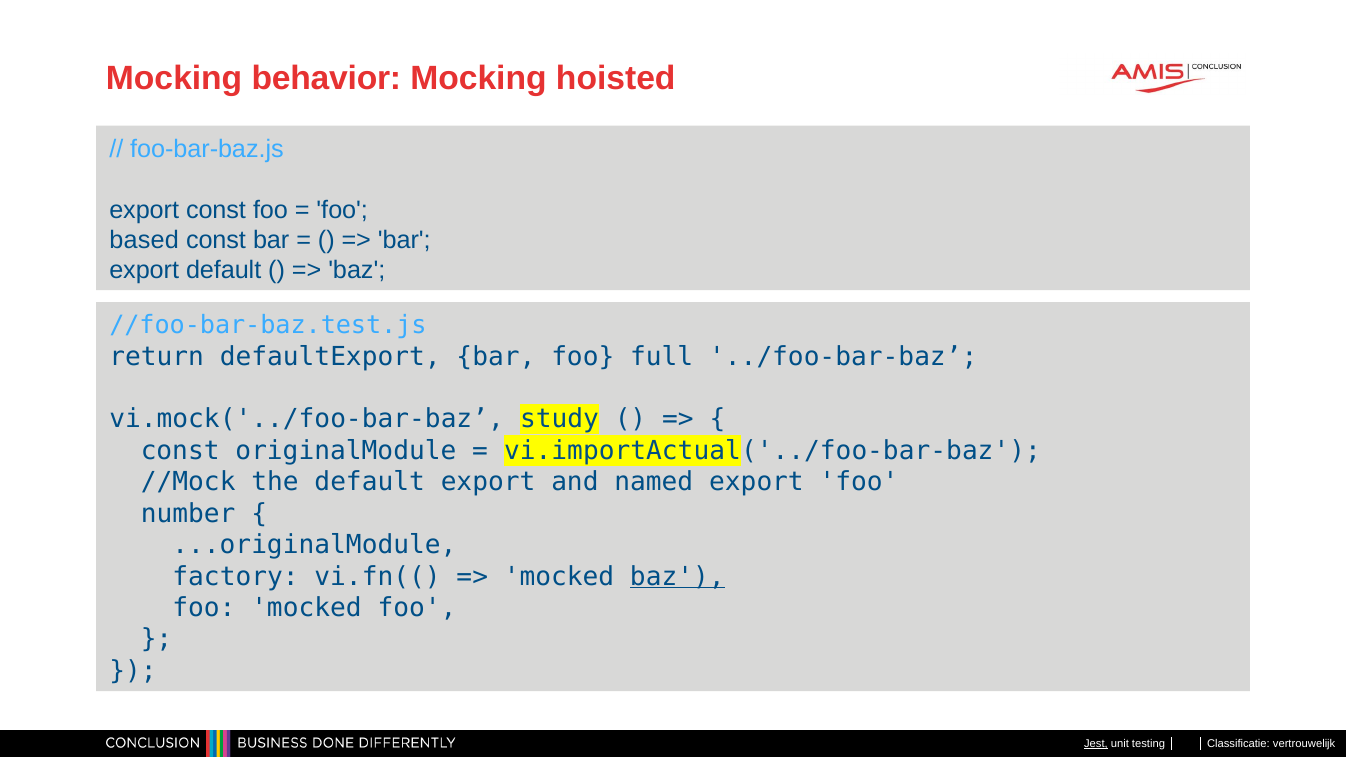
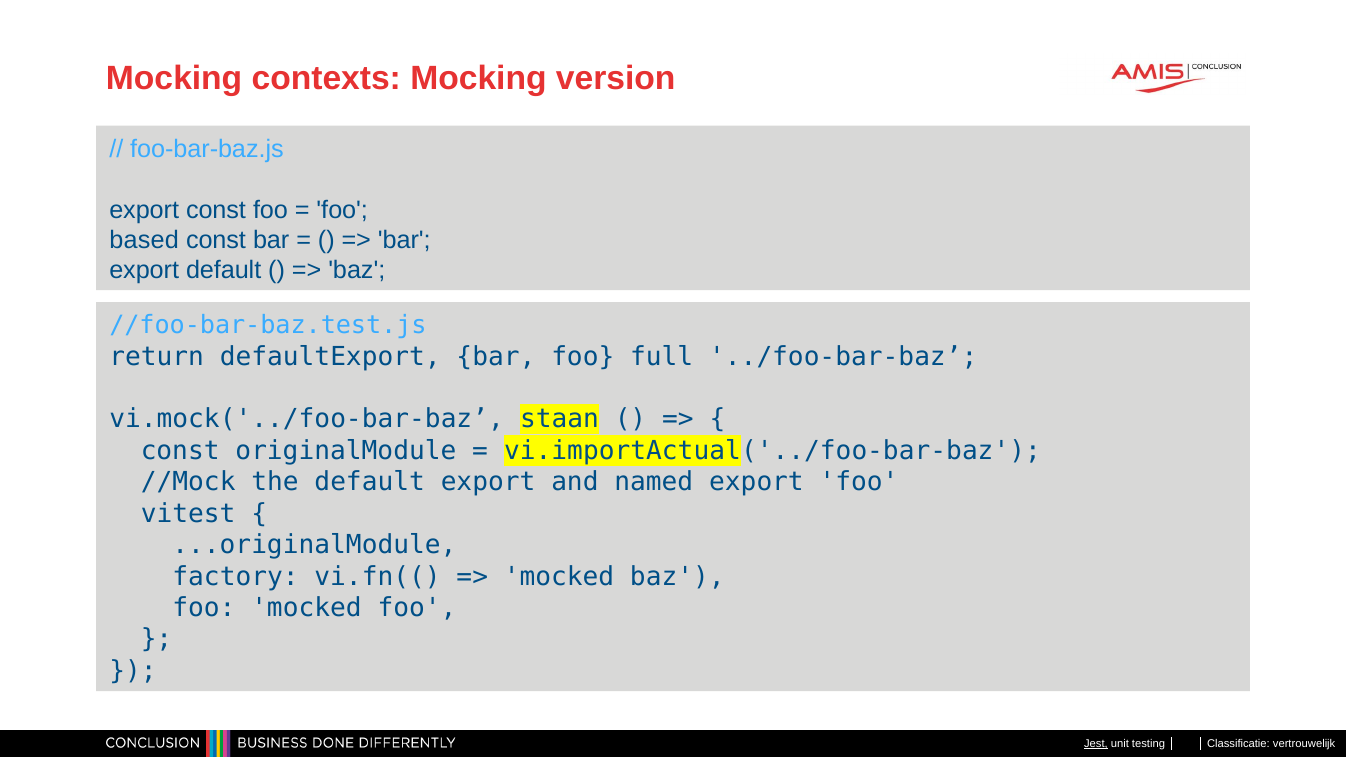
behavior: behavior -> contexts (326, 79)
hoisted: hoisted -> version (616, 79)
study: study -> staan (560, 419)
number: number -> vitest (188, 514)
baz underline: present -> none (677, 577)
